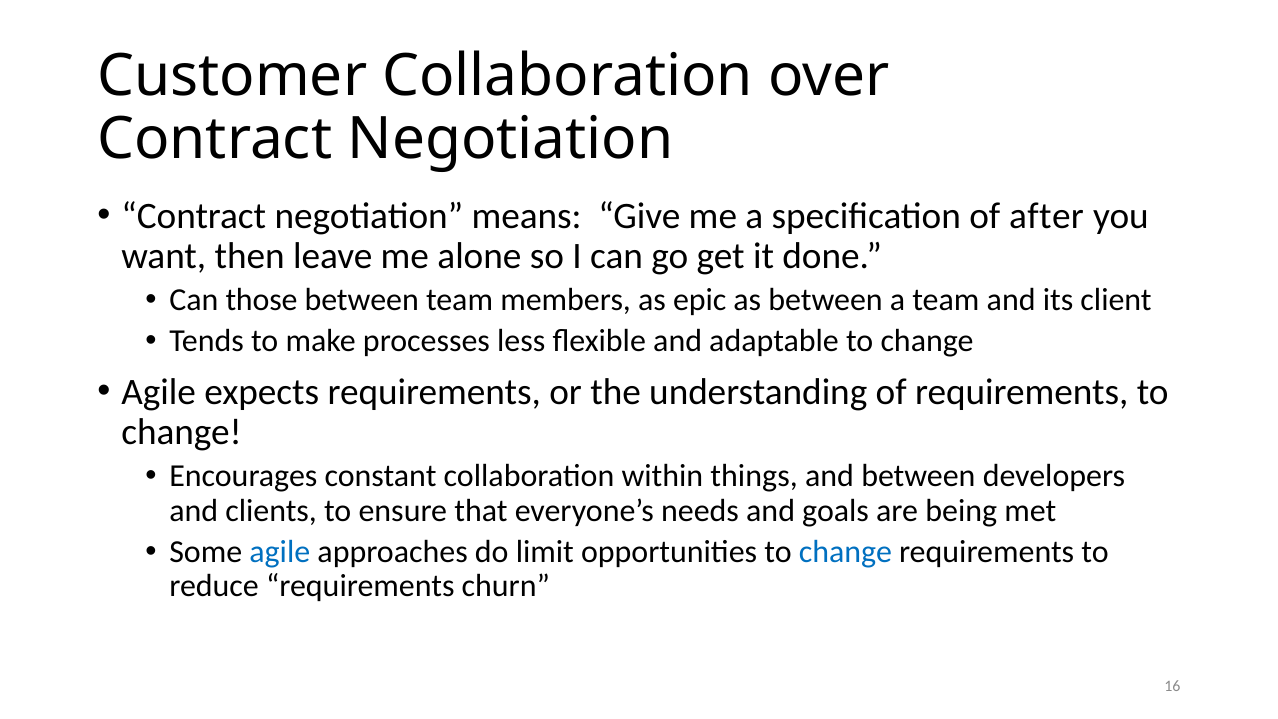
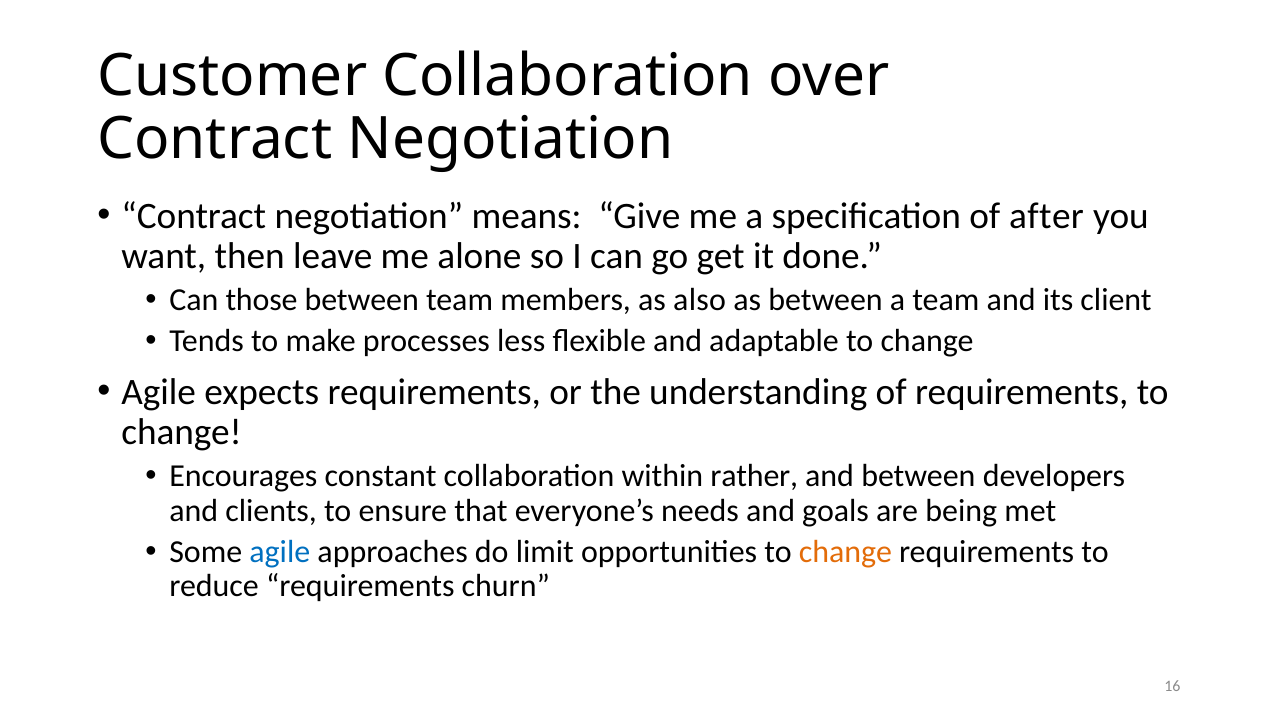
epic: epic -> also (700, 300)
things: things -> rather (754, 476)
change colour: blue -> orange (845, 552)
